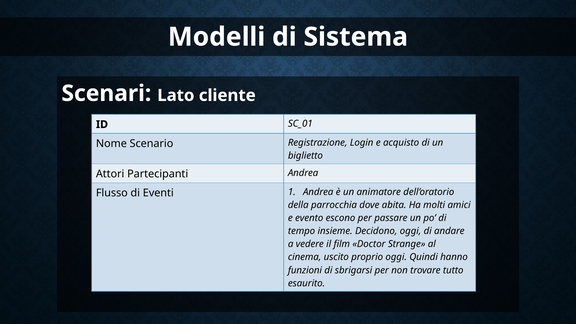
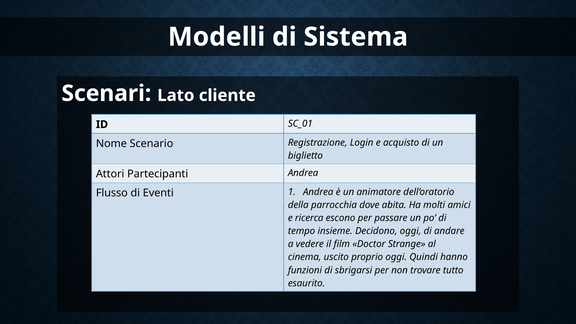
evento: evento -> ricerca (309, 218)
